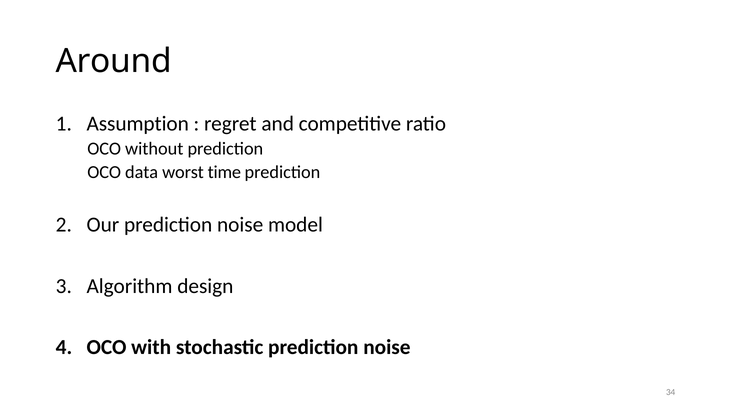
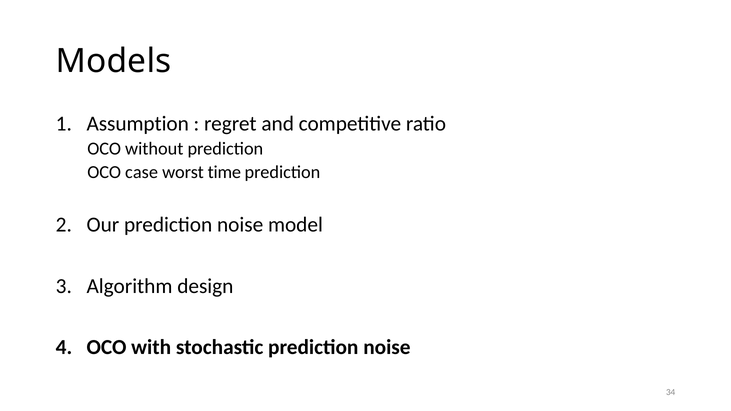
Around: Around -> Models (114, 61)
data: data -> case (142, 172)
